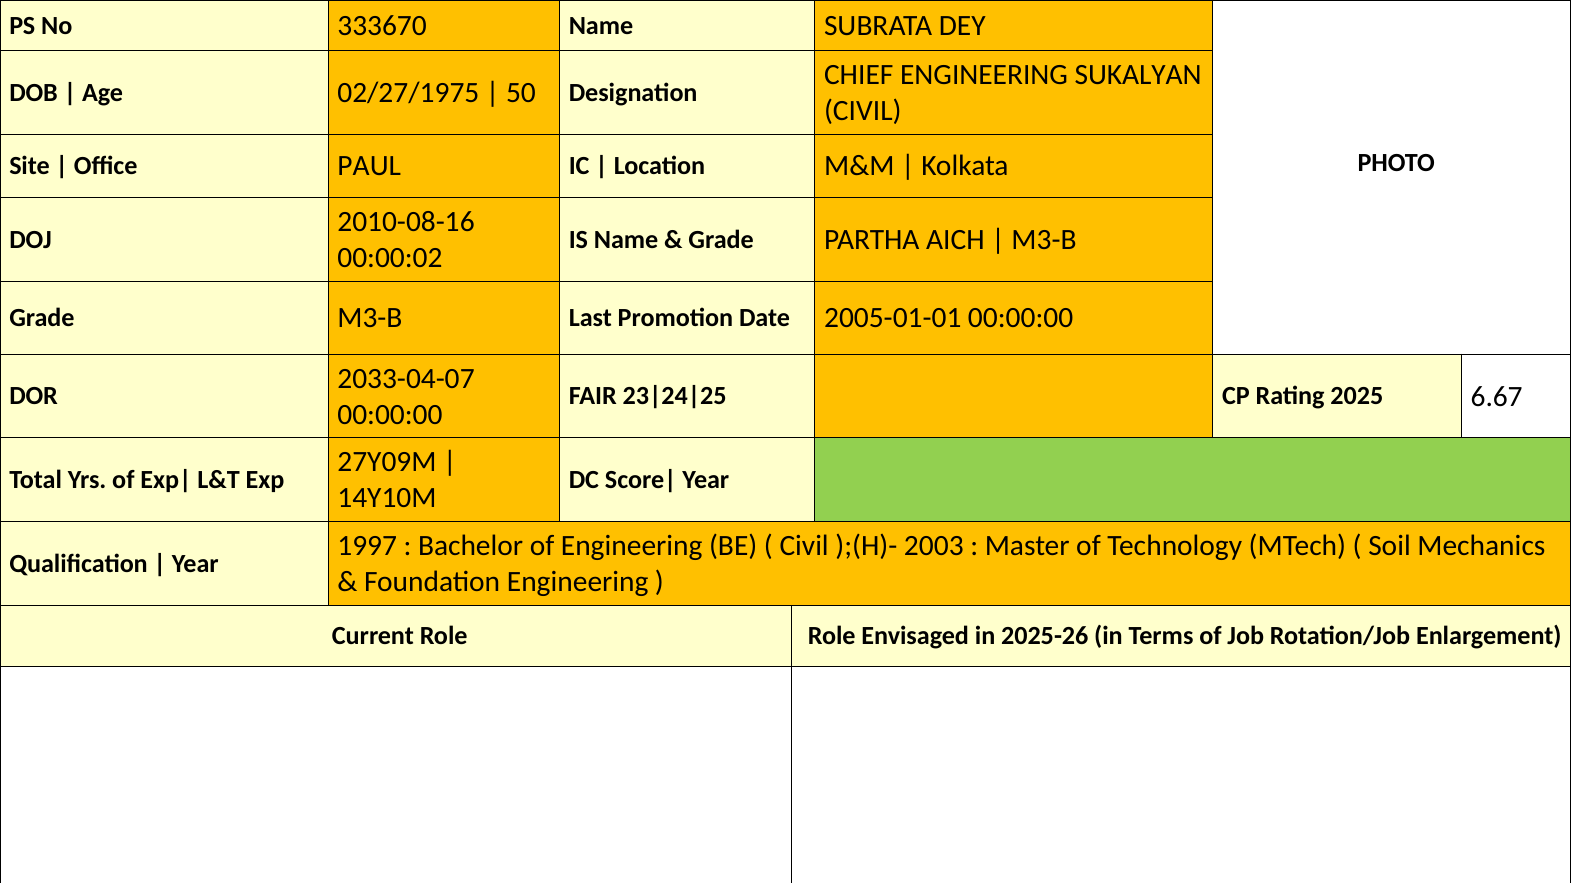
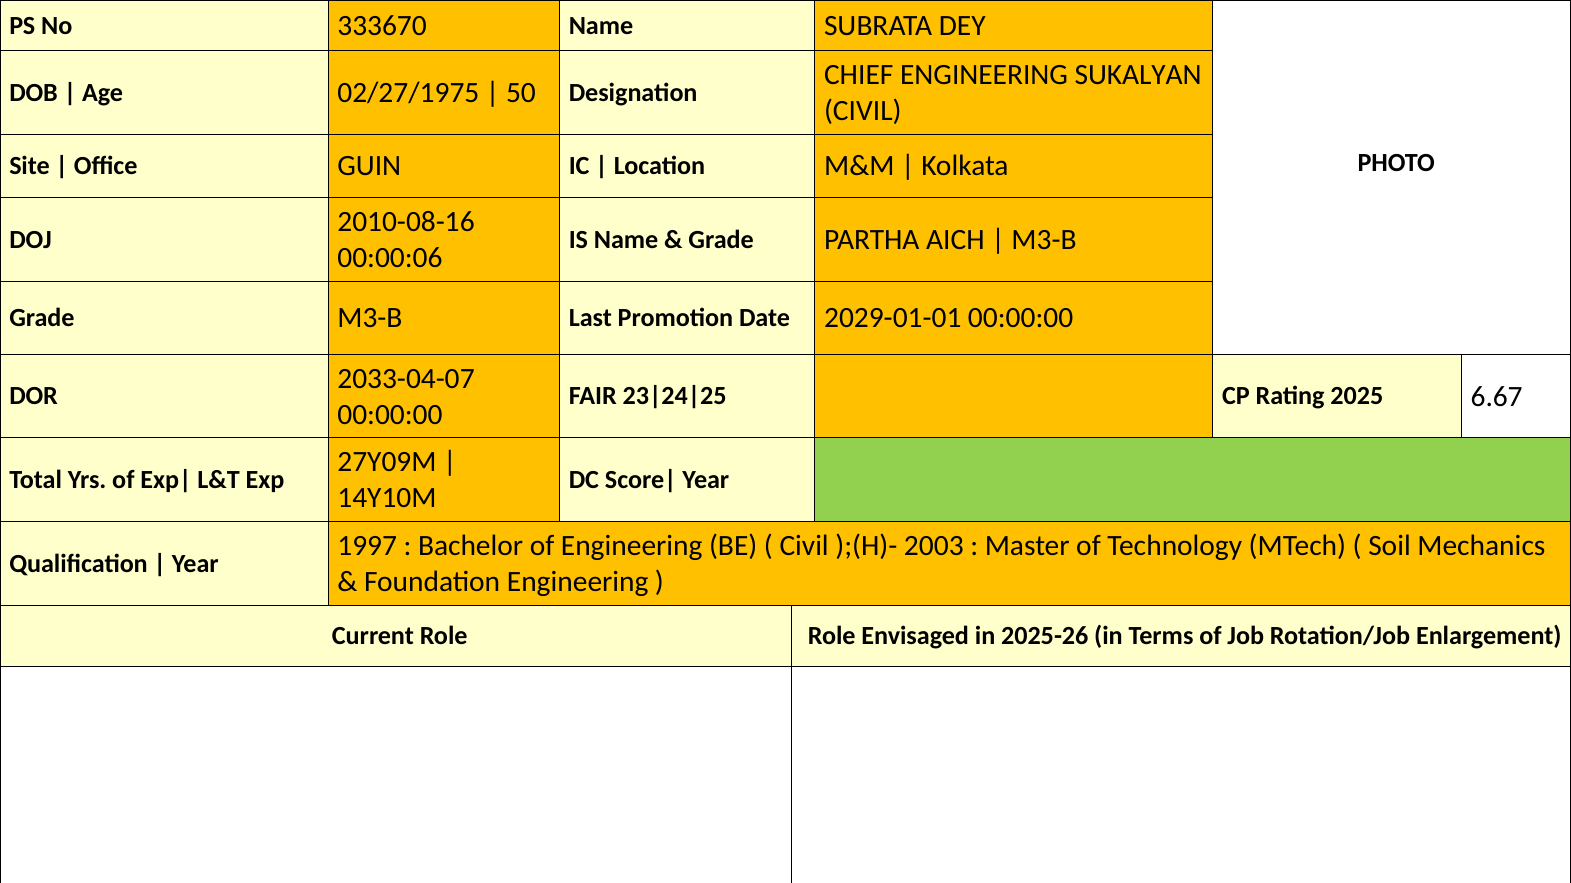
PAUL: PAUL -> GUIN (369, 166)
00:00:02: 00:00:02 -> 00:00:06 (390, 258)
2005-01-01: 2005-01-01 -> 2029-01-01 (893, 318)
